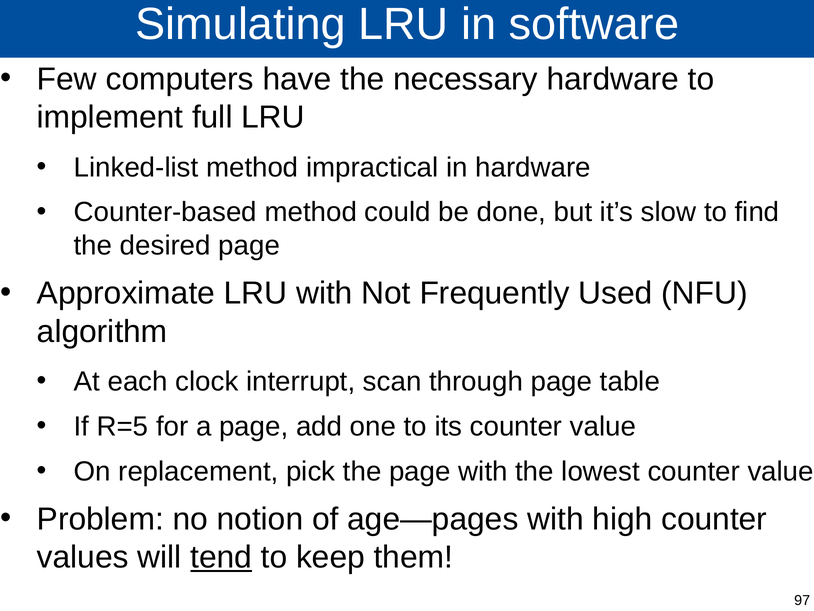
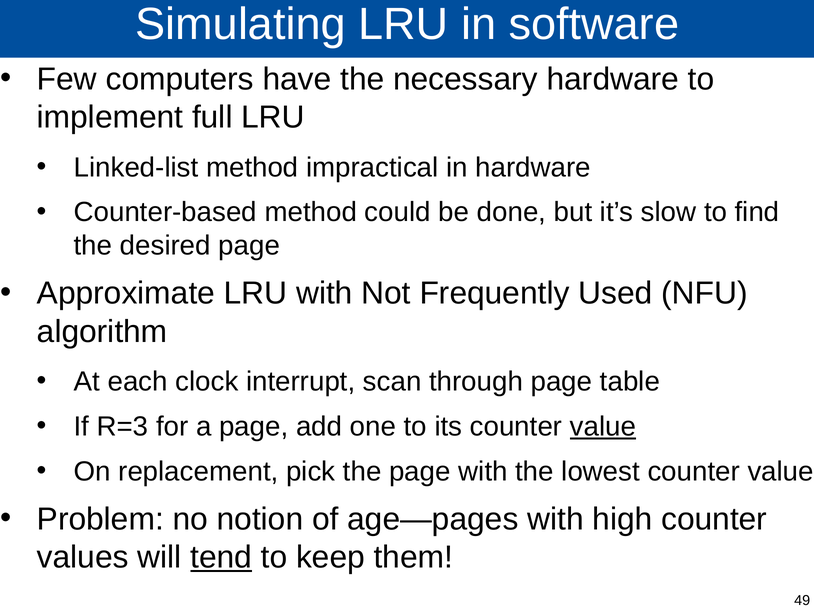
R=5: R=5 -> R=3 (123, 426)
value underline: none -> present (603, 426)
97: 97 -> 49 (802, 600)
